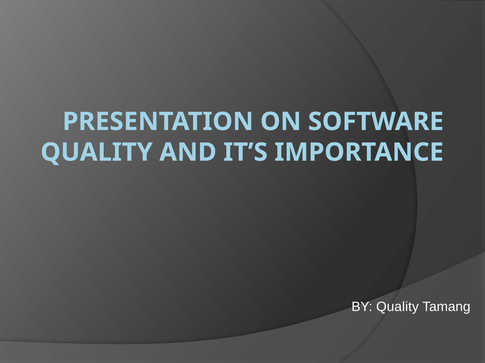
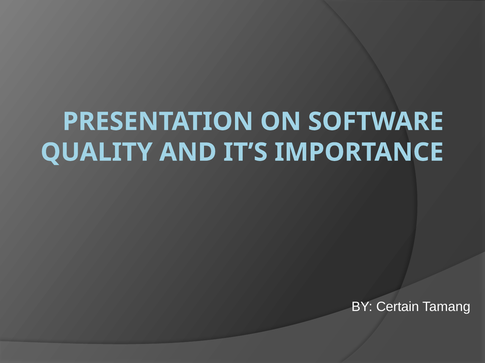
BY Quality: Quality -> Certain (398, 307)
